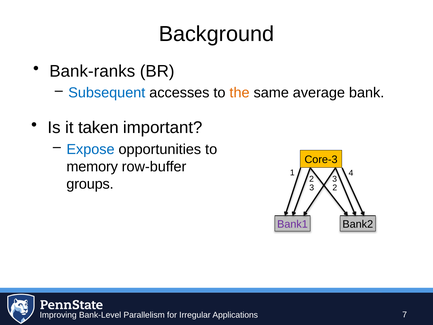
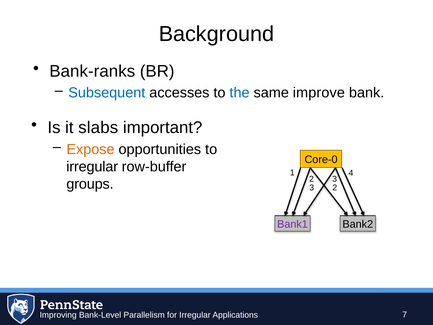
the colour: orange -> blue (240, 93)
average: average -> improve (319, 93)
taken: taken -> slabs (98, 128)
Expose colour: blue -> orange (90, 149)
Core-3: Core-3 -> Core-0 (321, 160)
memory: memory -> irregular (92, 166)
